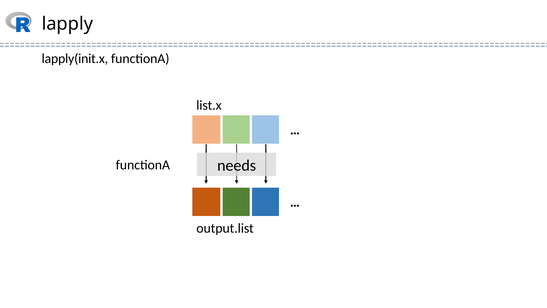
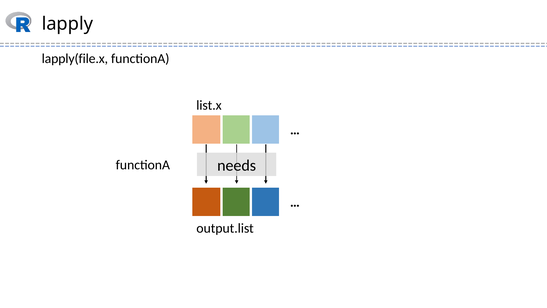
lapply(init.x: lapply(init.x -> lapply(file.x (75, 58)
